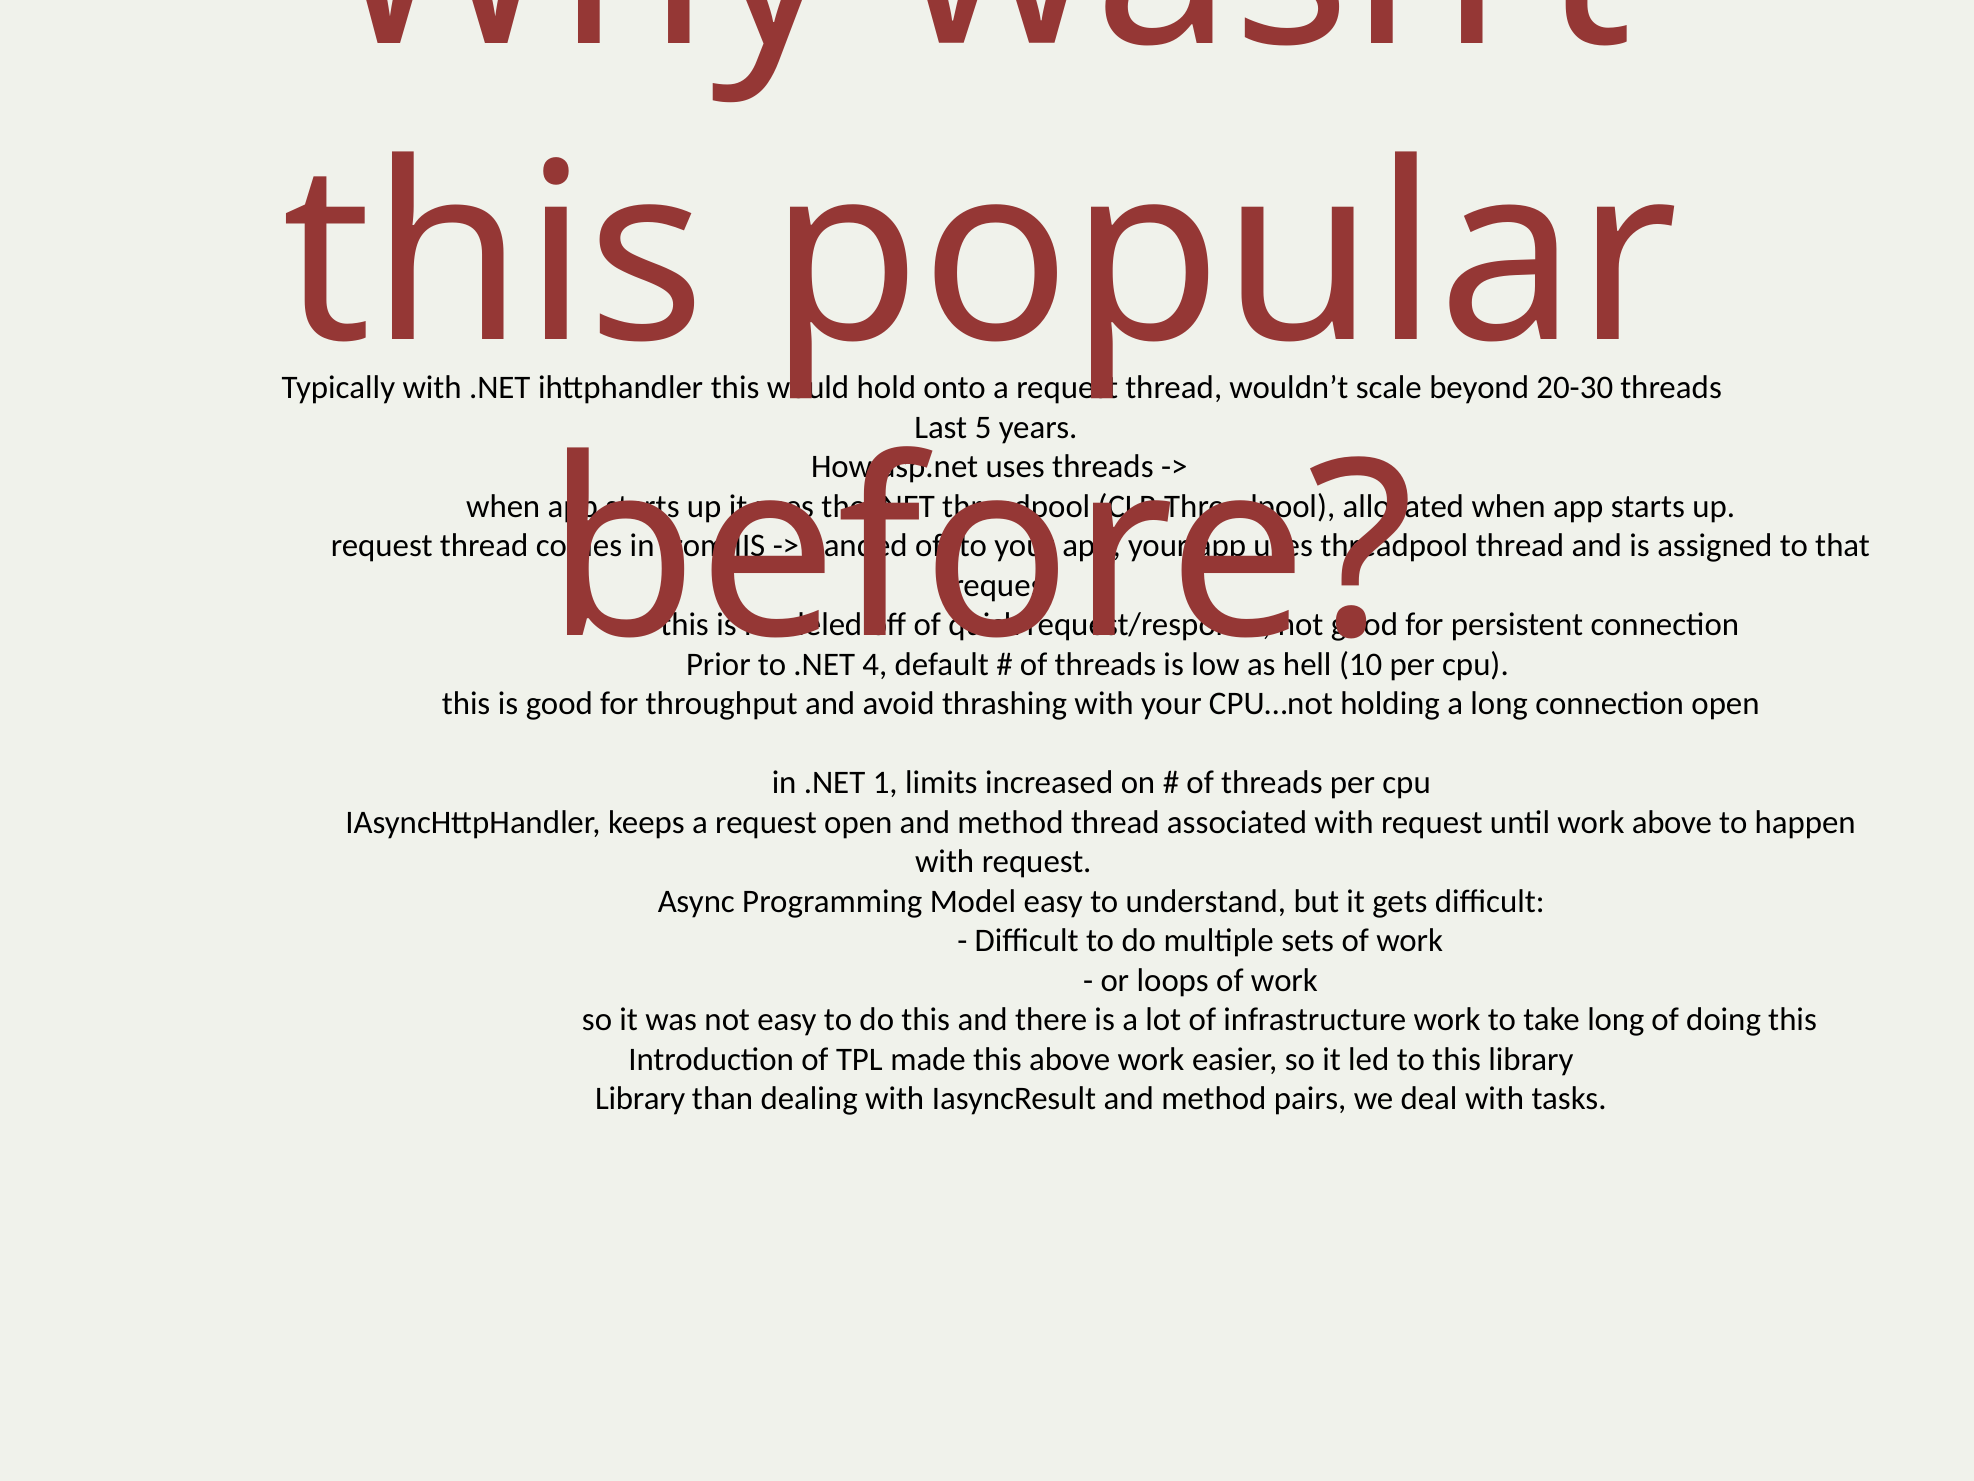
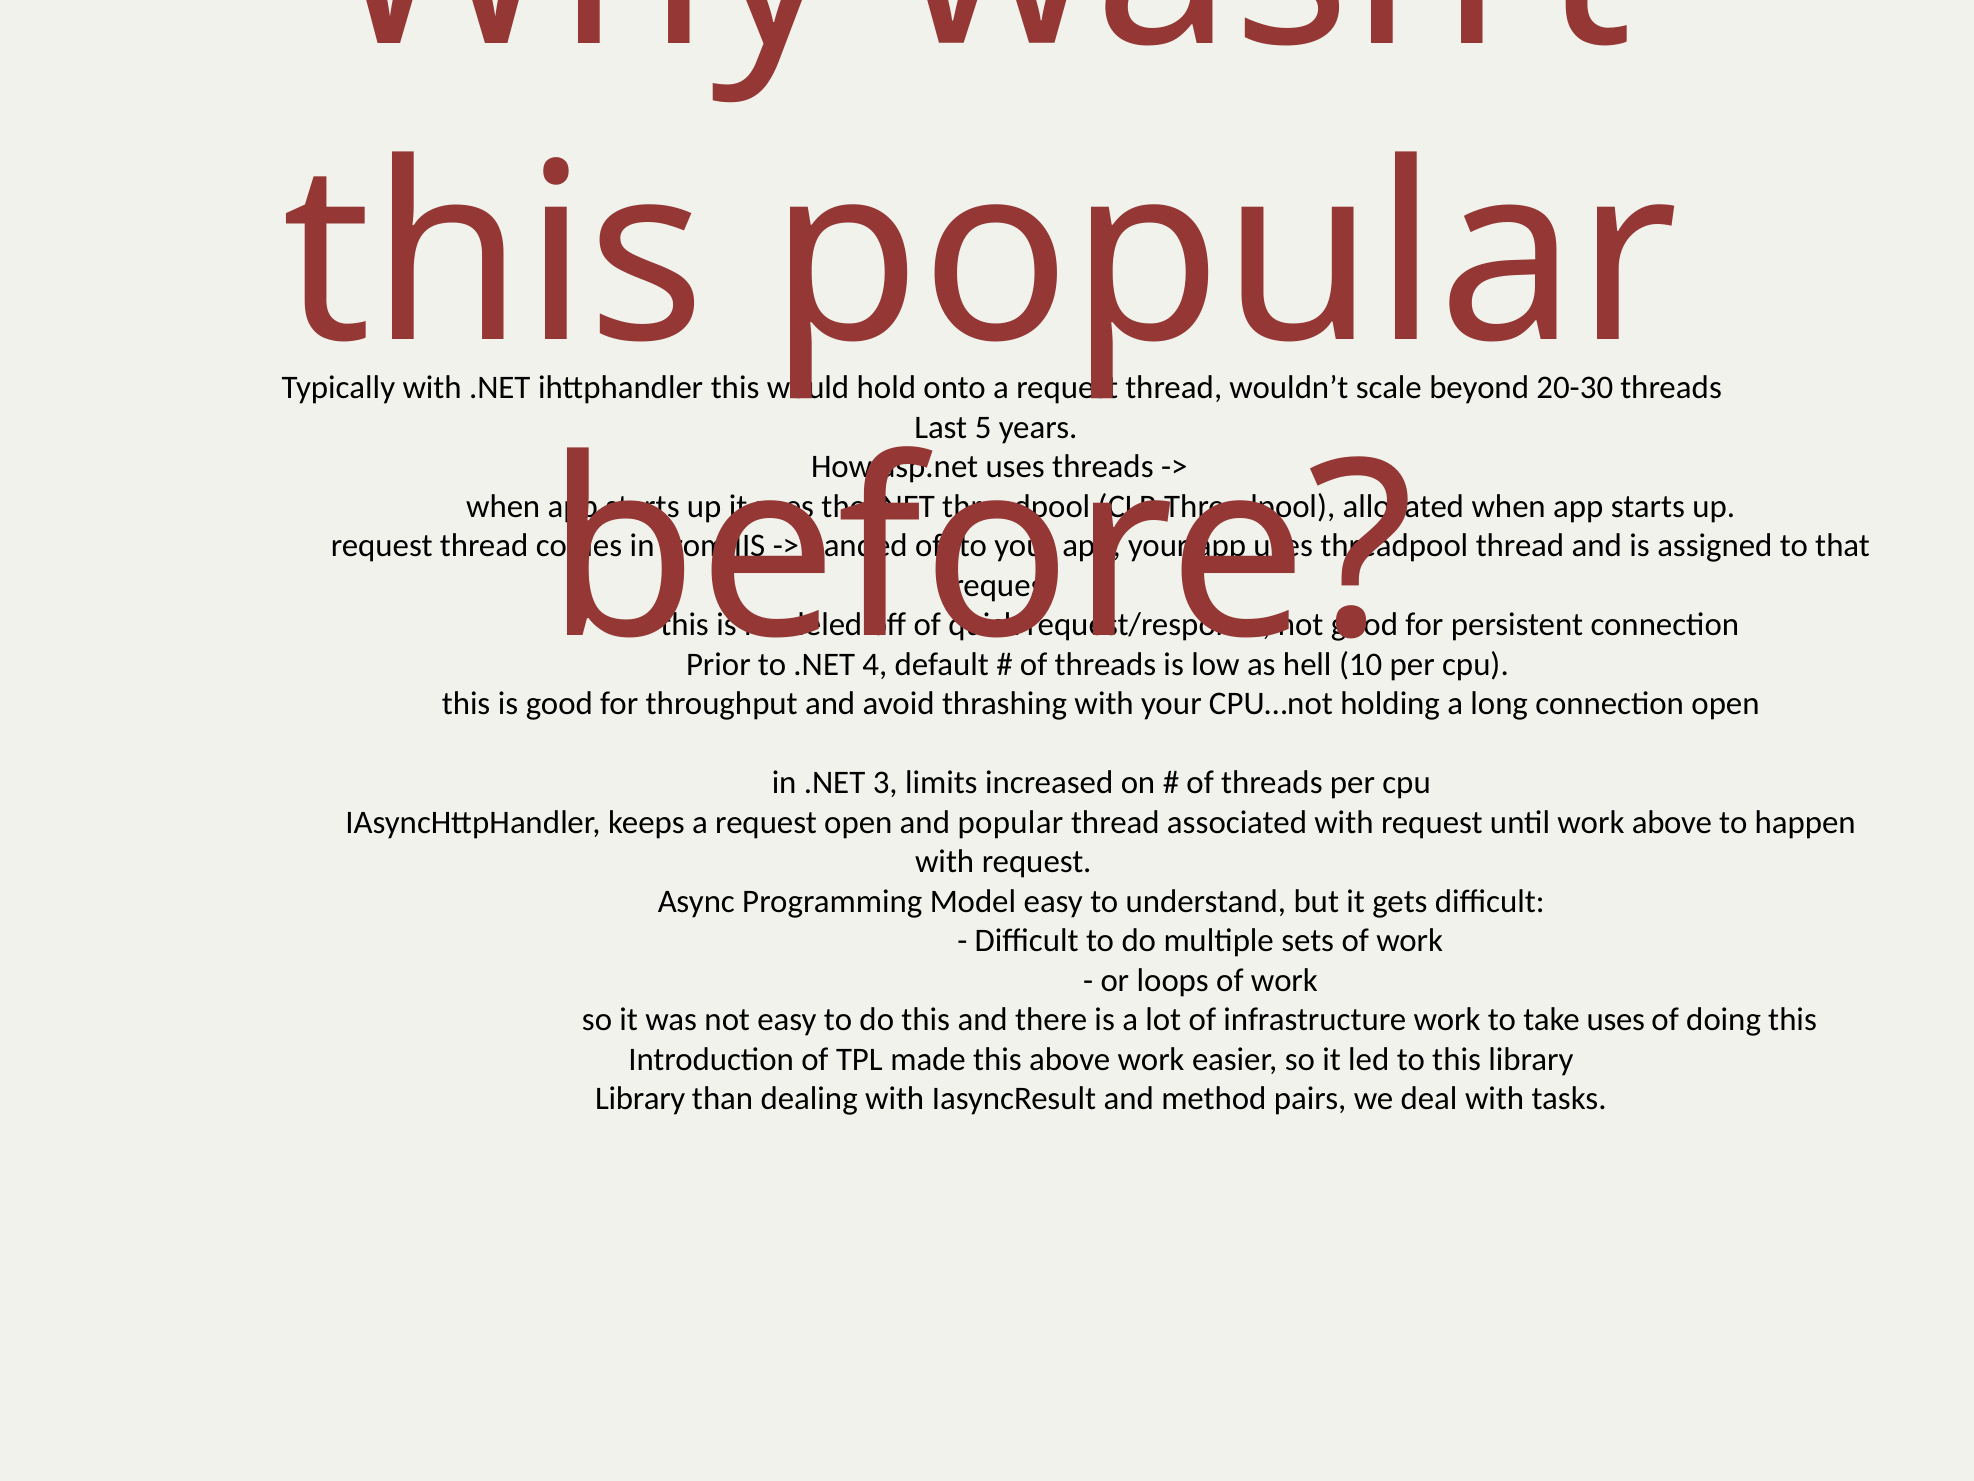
1: 1 -> 3 (885, 783)
open and method: method -> popular (1010, 822)
take long: long -> uses (1616, 1020)
